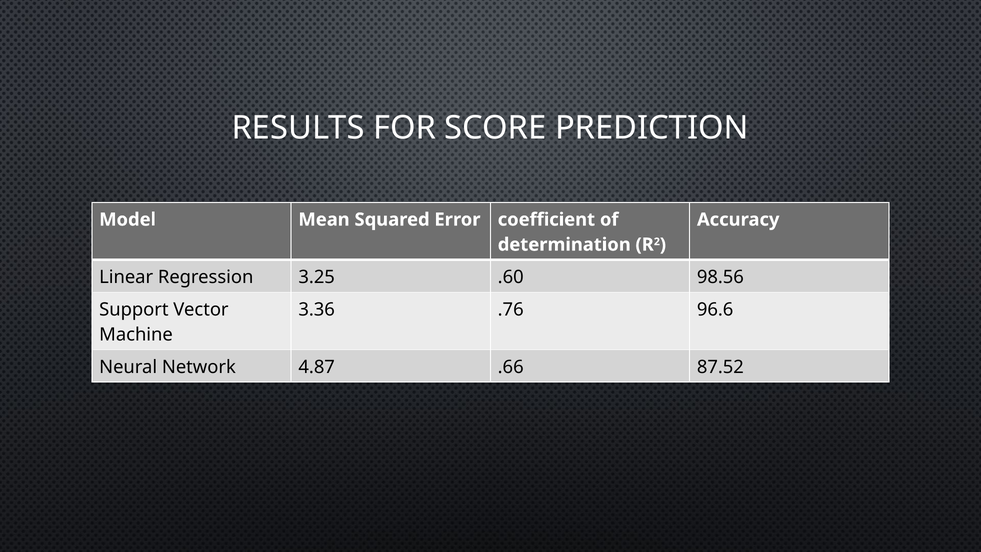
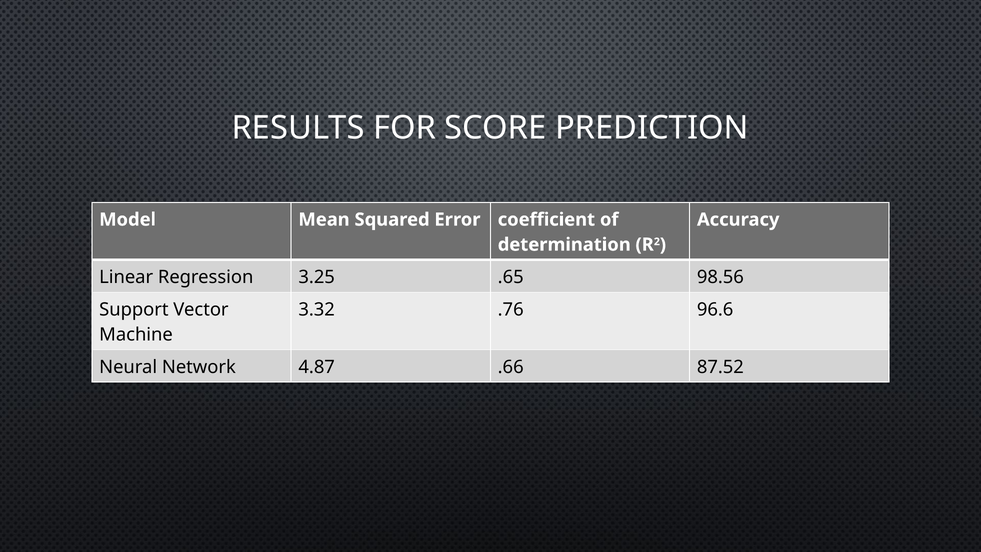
.60: .60 -> .65 (511, 277)
3.36: 3.36 -> 3.32 (317, 309)
